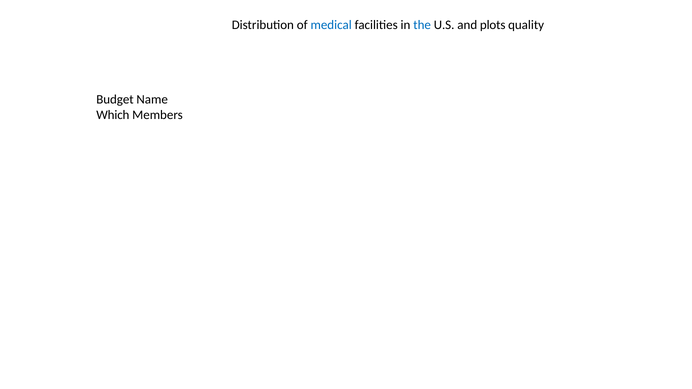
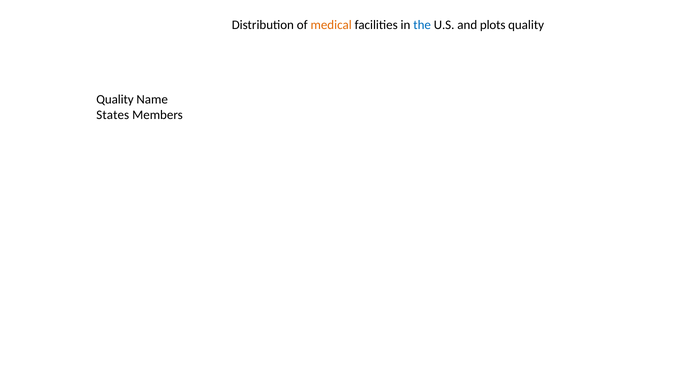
medical colour: blue -> orange (331, 25)
Budget: Budget -> Quality (115, 100)
Which: Which -> States (113, 115)
